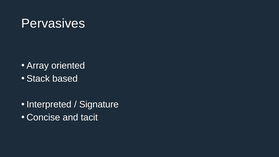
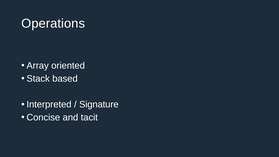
Pervasives: Pervasives -> Operations (53, 23)
